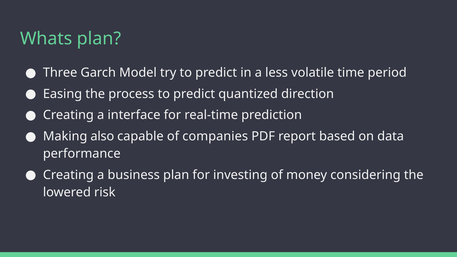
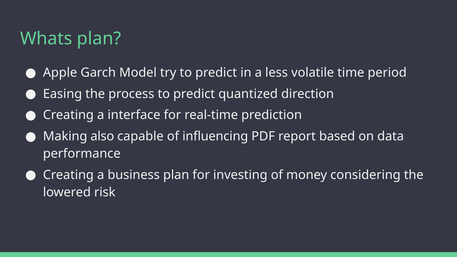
Three: Three -> Apple (60, 73)
companies: companies -> influencing (215, 136)
